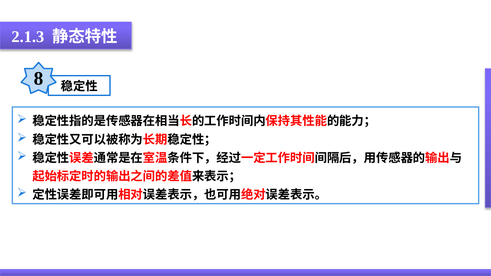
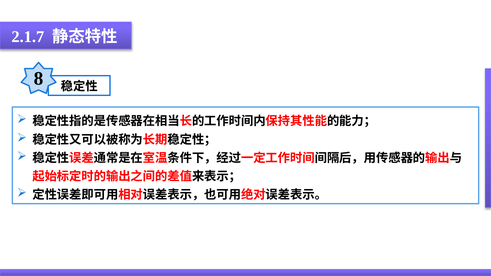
2.1.3: 2.1.3 -> 2.1.7 (28, 37)
